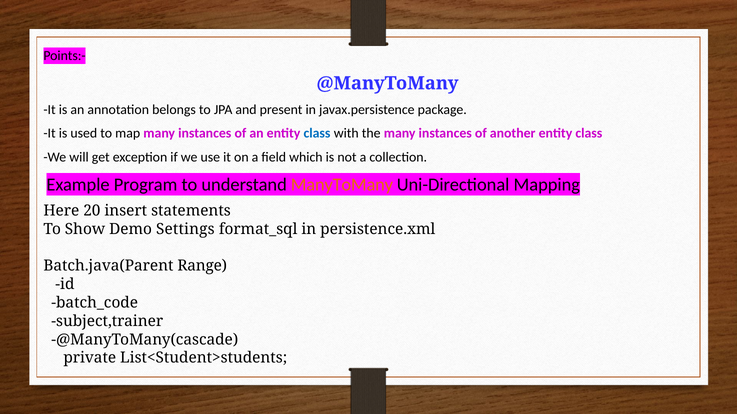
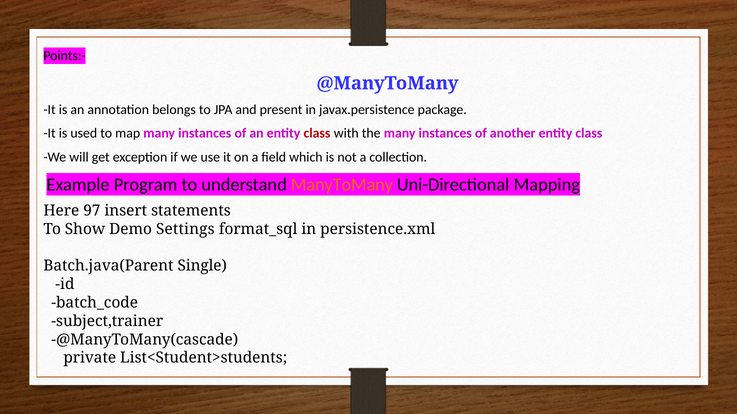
class colour: blue -> red (317, 134)
20: 20 -> 97 (92, 211)
Range: Range -> Single (202, 266)
